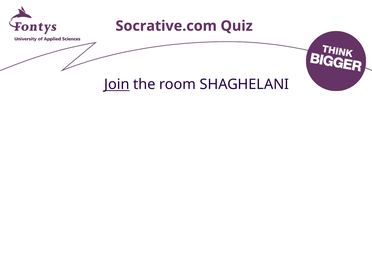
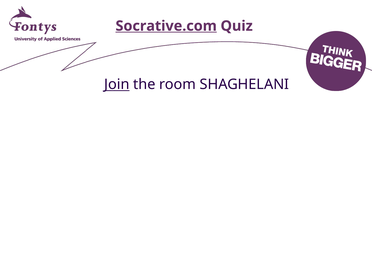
Socrative.com underline: none -> present (166, 26)
